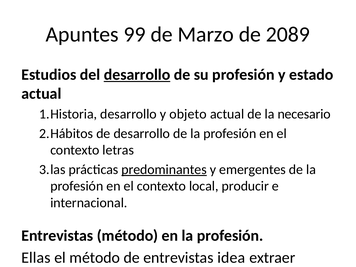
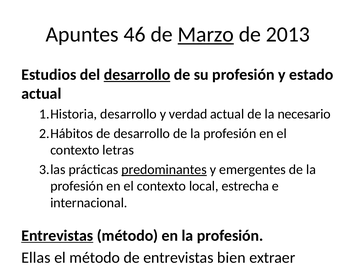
99: 99 -> 46 (135, 34)
Marzo underline: none -> present (206, 34)
2089: 2089 -> 2013 (288, 34)
objeto: objeto -> verdad (188, 114)
producir: producir -> estrecha (245, 186)
Entrevistas underline: none -> present (57, 236)
idea: idea -> bien (231, 258)
